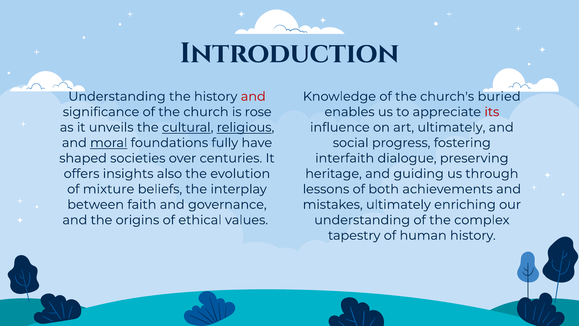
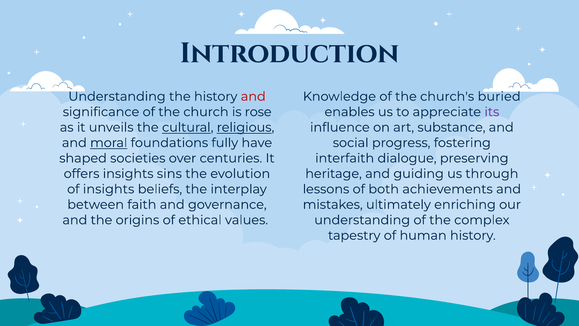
its colour: red -> purple (492, 112)
art ultimately: ultimately -> substance (451, 127)
also: also -> sins (169, 174)
of mixture: mixture -> insights (109, 189)
